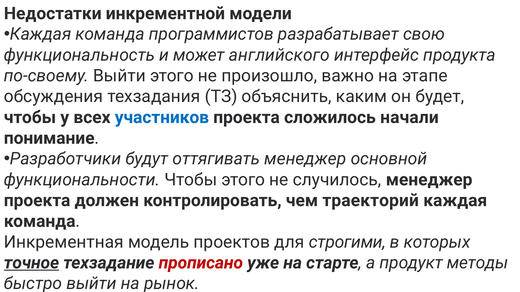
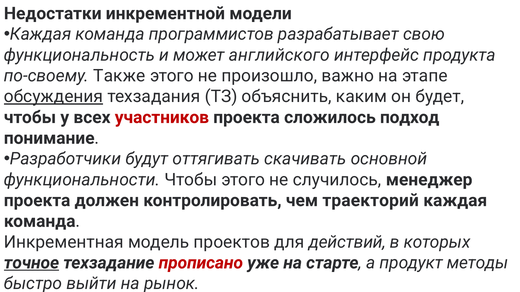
по-своему Выйти: Выйти -> Также (119, 76)
обсуждения underline: none -> present (53, 97)
участников colour: blue -> red (162, 118)
начали: начали -> подход (410, 118)
оттягивать менеджер: менеджер -> скачивать (305, 159)
строгими: строгими -> действий (347, 242)
